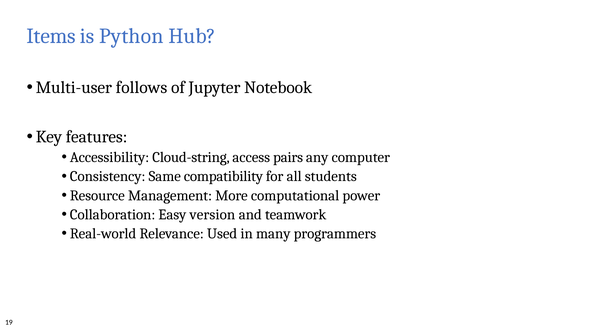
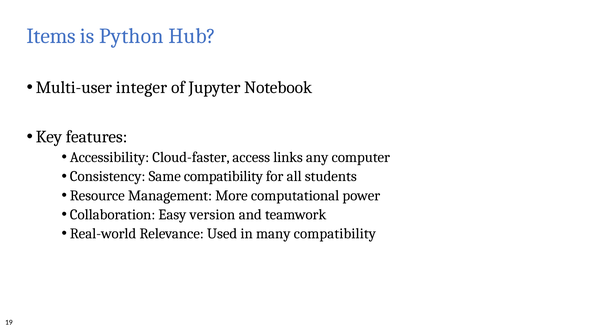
follows: follows -> integer (141, 88)
Cloud-string: Cloud-string -> Cloud-faster (191, 158)
pairs: pairs -> links (288, 158)
many programmers: programmers -> compatibility (335, 234)
